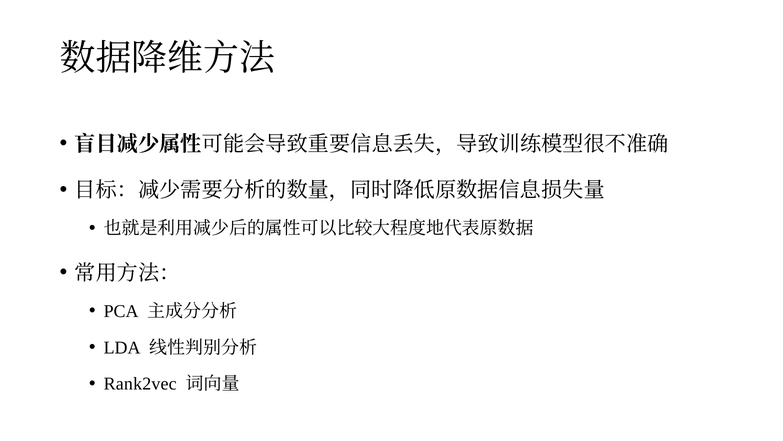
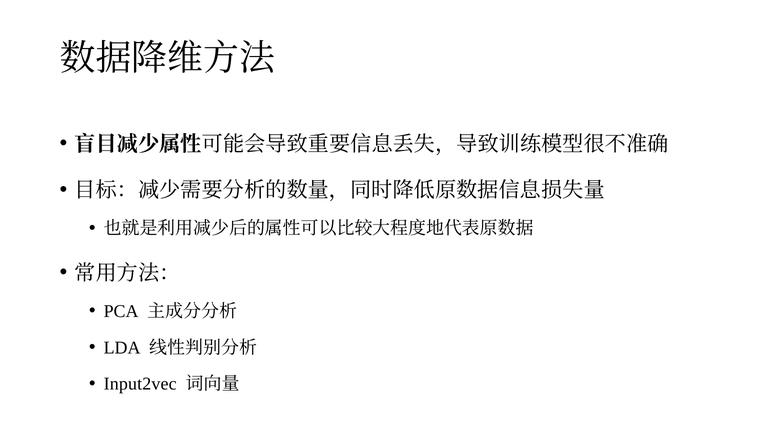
Rank2vec: Rank2vec -> Input2vec (140, 384)
